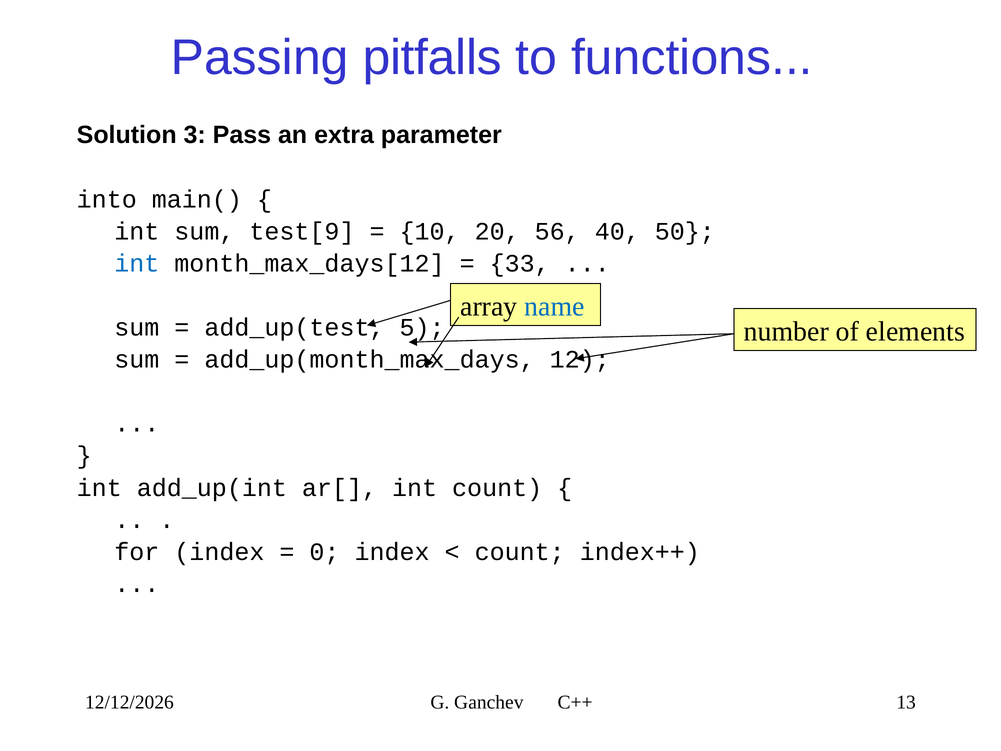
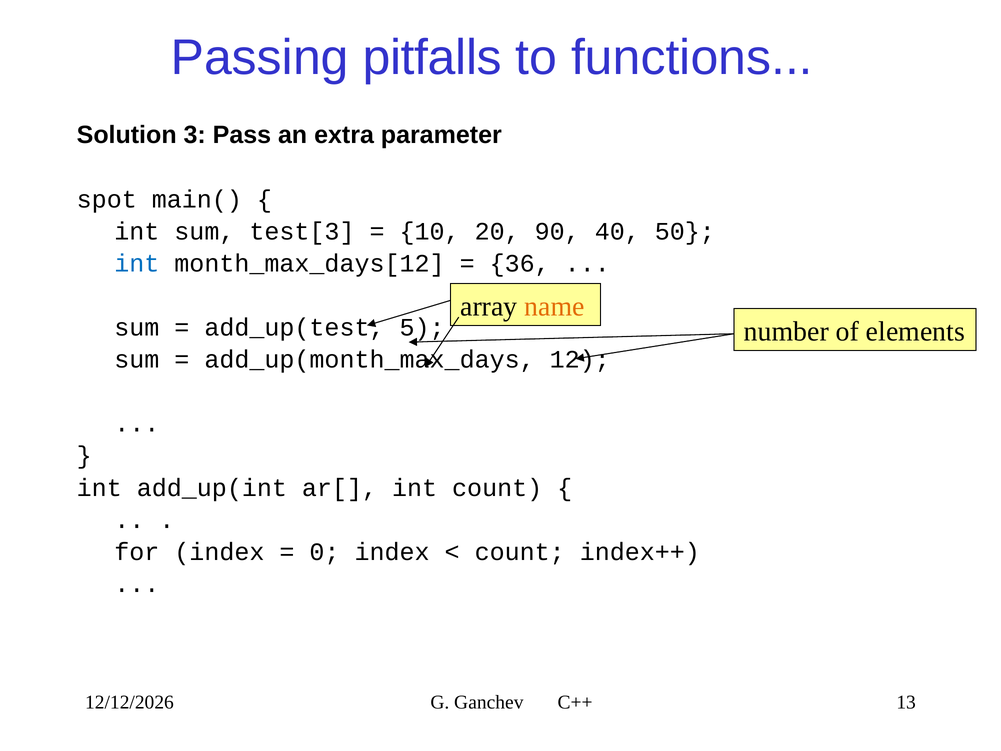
into: into -> spot (107, 199)
test[9: test[9 -> test[3 (302, 231)
56: 56 -> 90 (557, 231)
33: 33 -> 36 (520, 263)
name colour: blue -> orange (554, 306)
